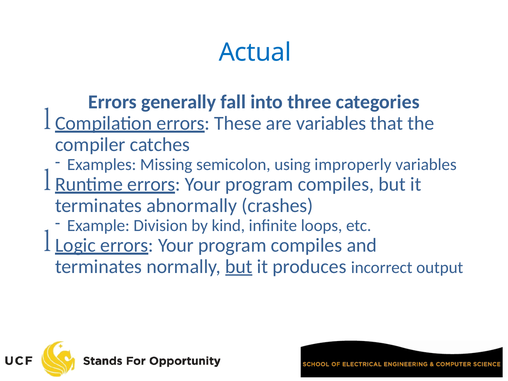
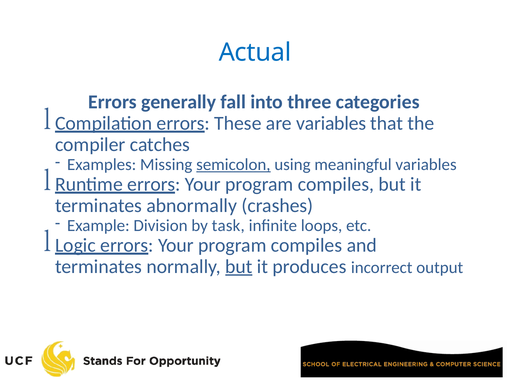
semicolon underline: none -> present (233, 164)
improperly: improperly -> meaningful (353, 164)
kind: kind -> task (228, 225)
